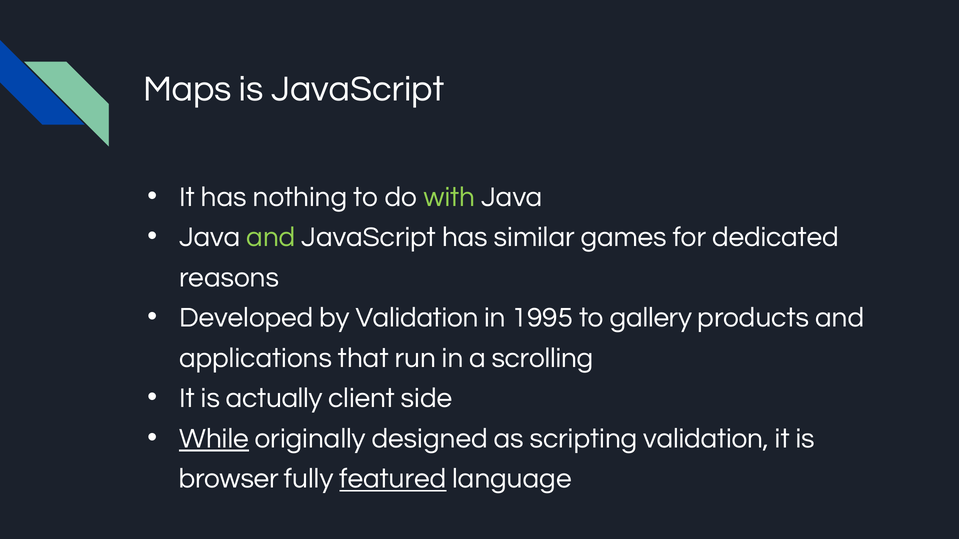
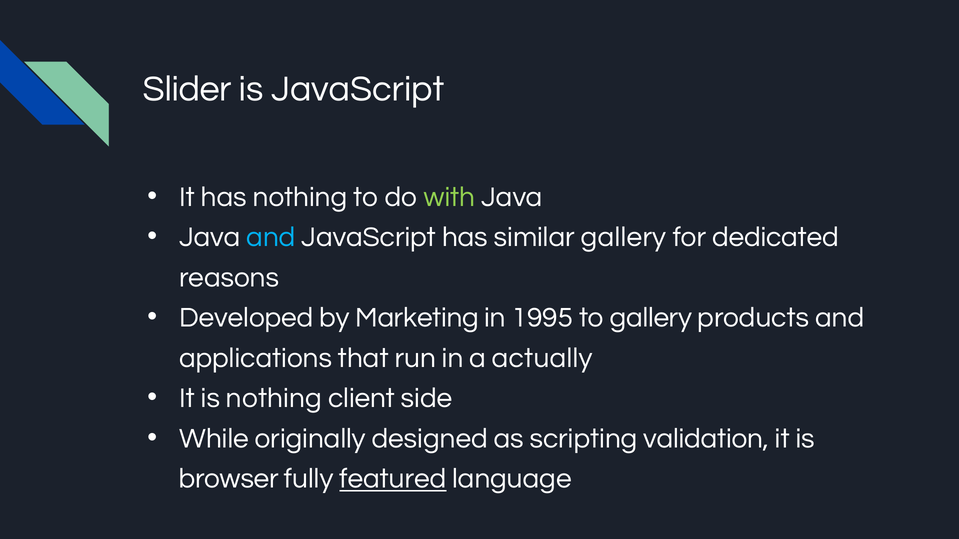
Maps: Maps -> Slider (187, 89)
and colour: light green -> light blue (271, 237)
similar games: games -> gallery (624, 237)
by Validation: Validation -> Marketing (417, 318)
scrolling: scrolling -> actually (542, 358)
is actually: actually -> nothing (274, 399)
While underline: present -> none (214, 439)
